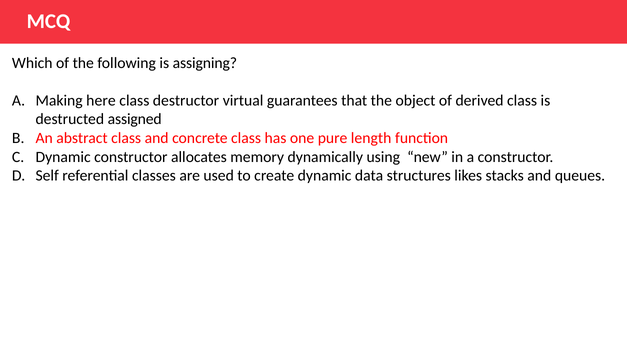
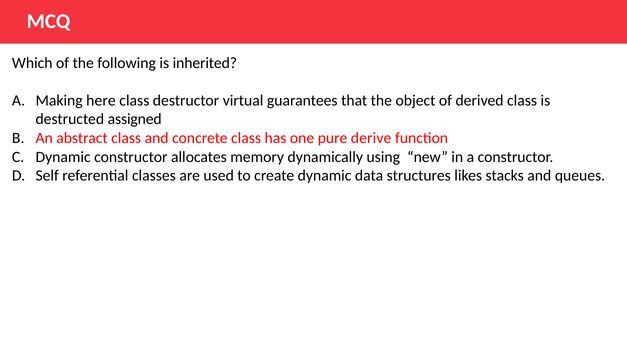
assigning: assigning -> inherited (205, 63)
length: length -> derive (371, 138)
